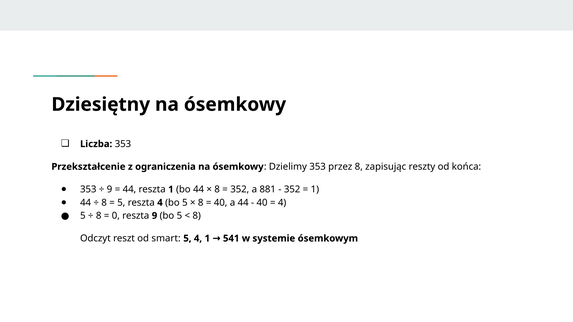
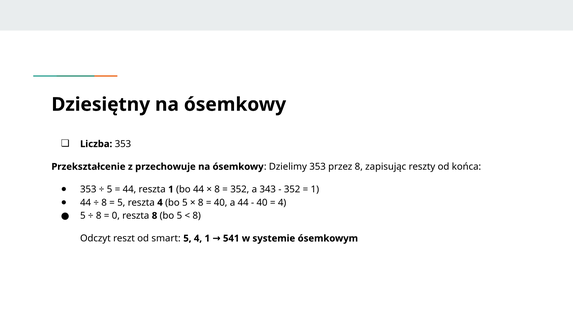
ograniczenia: ograniczenia -> przechowuje (165, 167)
9: 9 -> 5 (110, 190)
881: 881 -> 343 (268, 190)
reszta 9: 9 -> 8 (155, 216)
